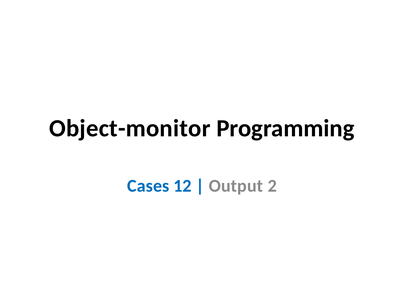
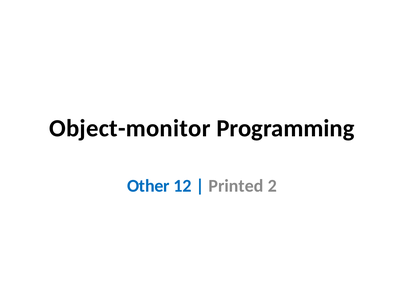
Cases: Cases -> Other (148, 186)
Output: Output -> Printed (236, 186)
